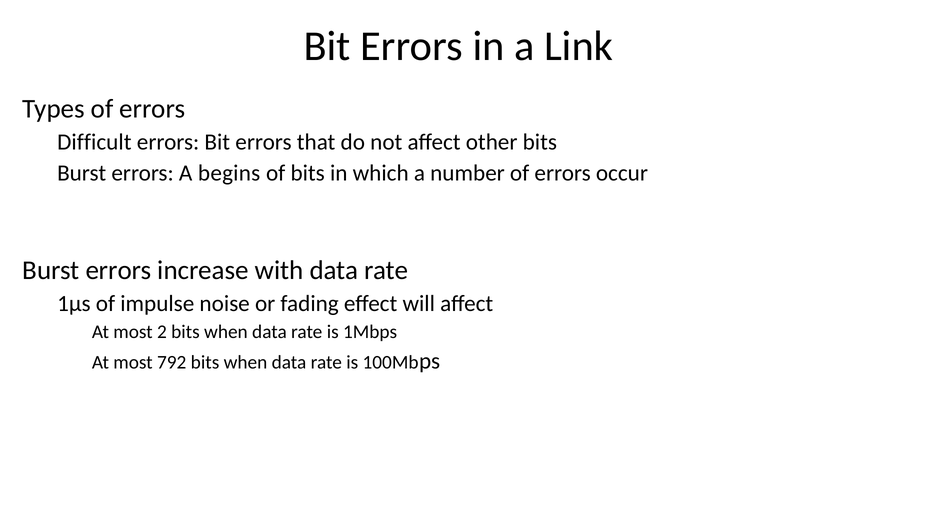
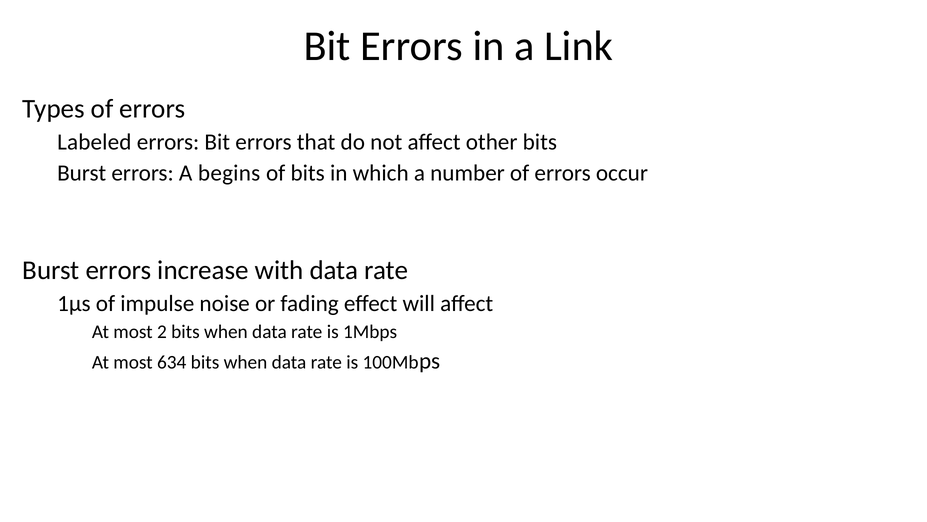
Difficult: Difficult -> Labeled (94, 142)
792: 792 -> 634 (172, 362)
